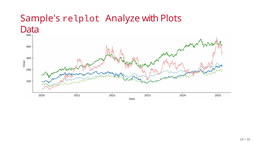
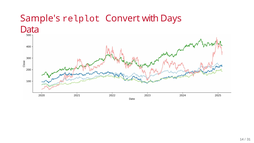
Analyze: Analyze -> Convert (123, 18)
Plots: Plots -> Days (171, 18)
